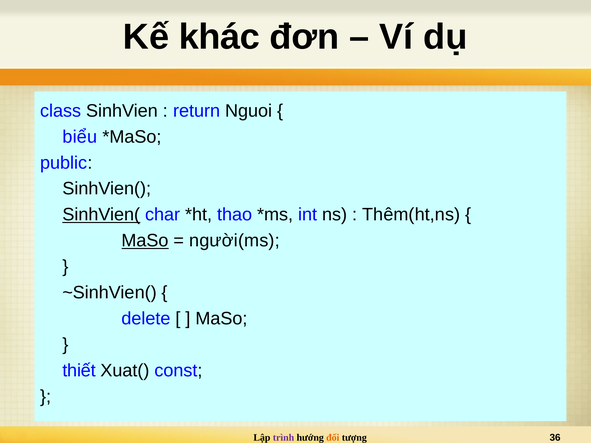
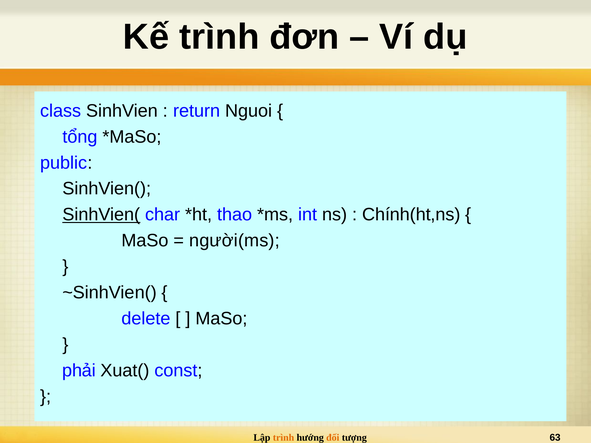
Kế khác: khác -> trình (219, 37)
biểu: biểu -> tổng (80, 137)
Thêm(ht,ns: Thêm(ht,ns -> Chính(ht,ns (411, 215)
MaSo underline: present -> none (145, 241)
thiết: thiết -> phải (79, 371)
trình colour: purple -> orange (284, 438)
36: 36 -> 63 (555, 438)
